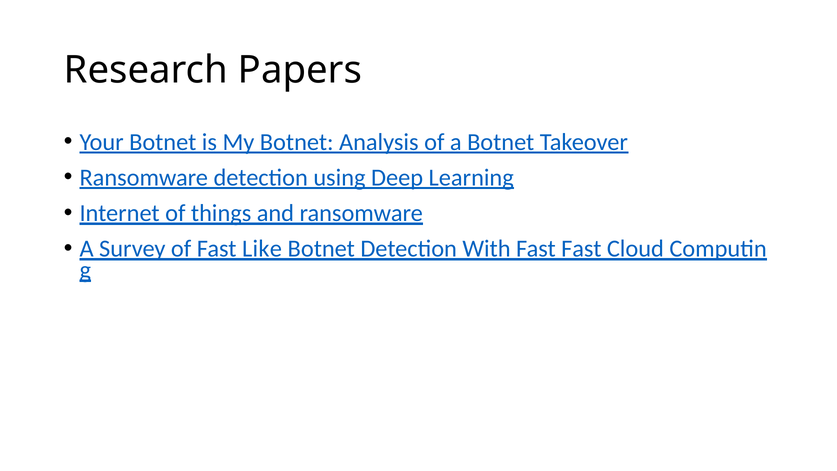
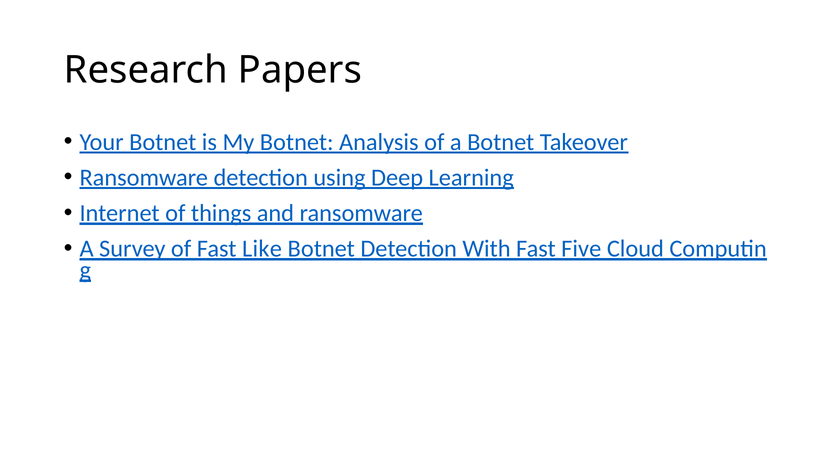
Fast Fast: Fast -> Five (581, 249)
